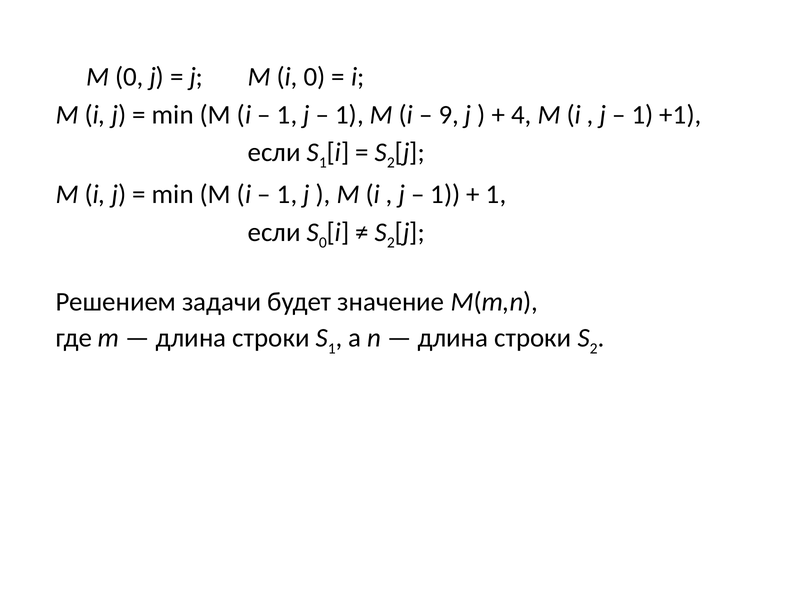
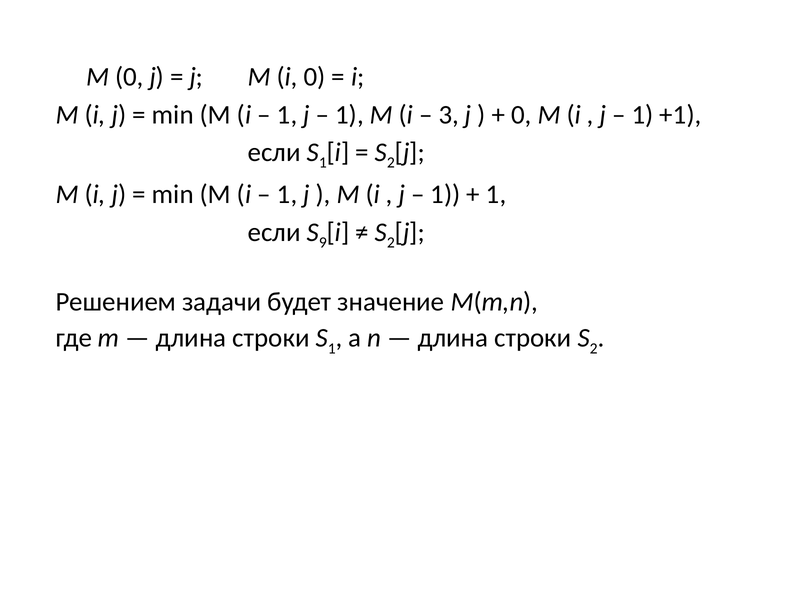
9: 9 -> 3 (449, 115)
4: 4 -> 0 (521, 115)
0: 0 -> 9 (323, 243)
